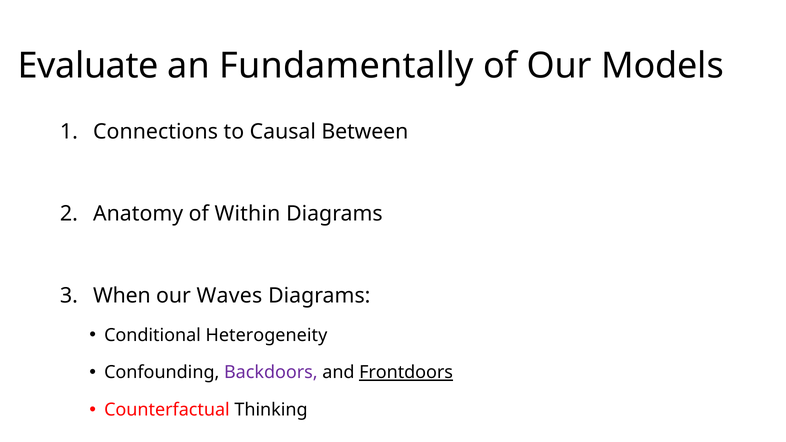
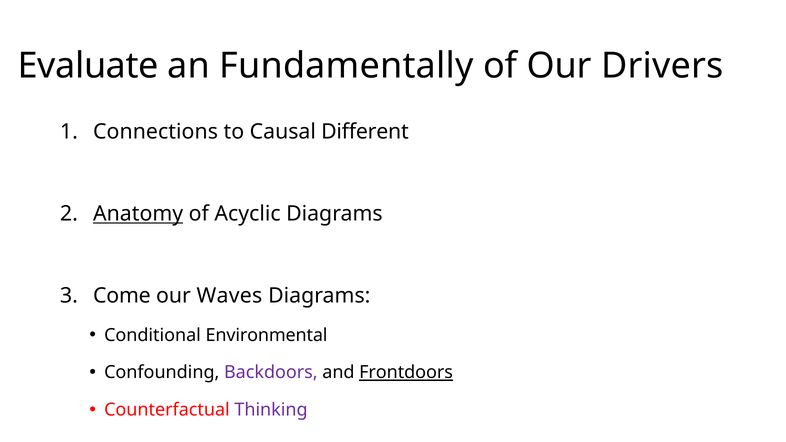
Models: Models -> Drivers (662, 66)
Between: Between -> Different (365, 132)
Anatomy underline: none -> present (138, 214)
Within: Within -> Acyclic (248, 214)
When: When -> Come (122, 296)
Heterogeneity: Heterogeneity -> Environmental (267, 335)
Thinking colour: black -> purple (271, 410)
